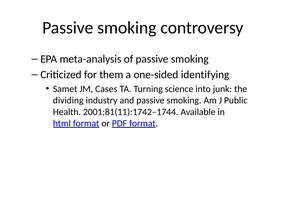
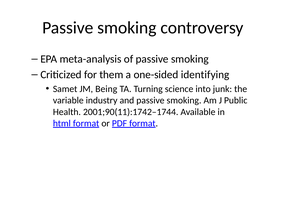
Cases: Cases -> Being (106, 89)
dividing: dividing -> variable (68, 100)
2001;81(11):1742–1744: 2001;81(11):1742–1744 -> 2001;90(11):1742–1744 (131, 112)
